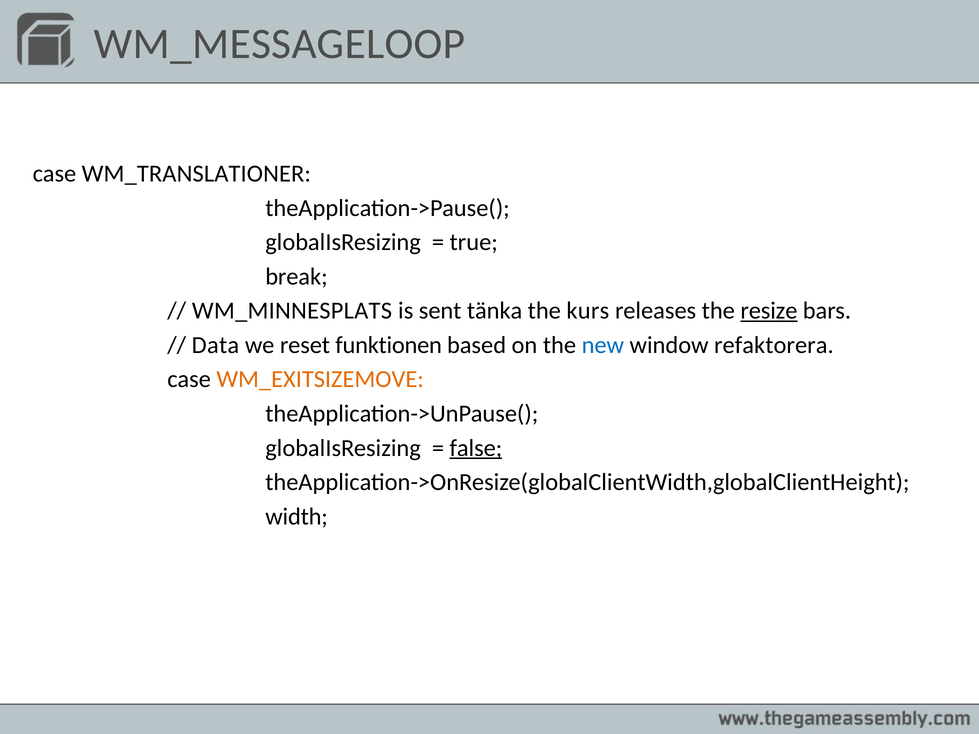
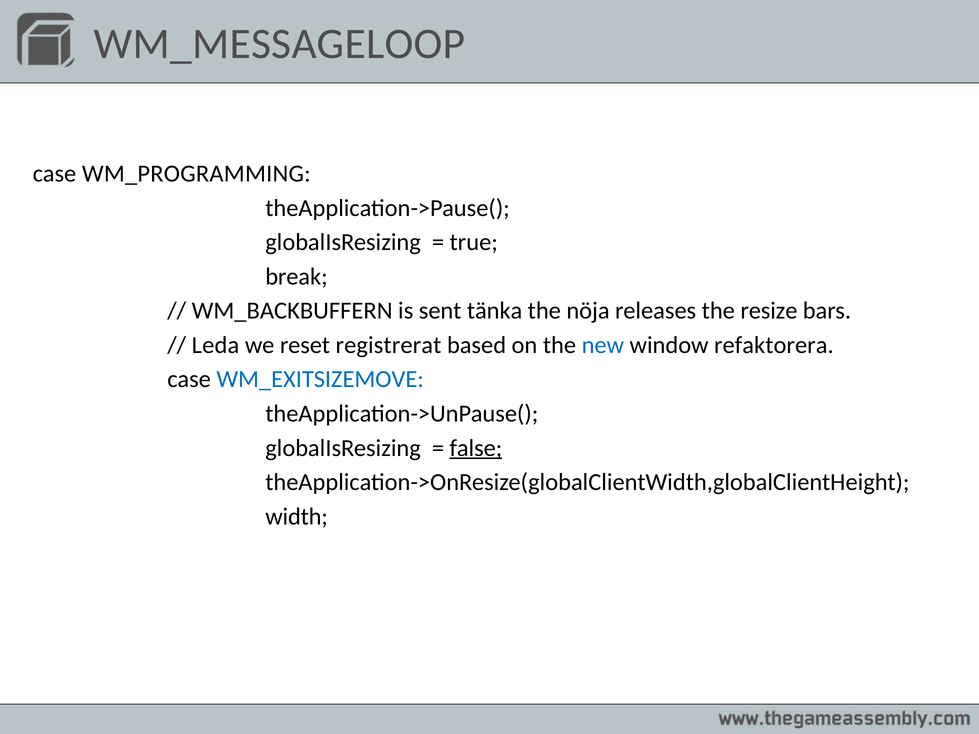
WM_TRANSLATIONER: WM_TRANSLATIONER -> WM_PROGRAMMING (196, 174)
WM_MINNESPLATS: WM_MINNESPLATS -> WM_BACKBUFFERN (292, 311)
kurs: kurs -> nöja (588, 311)
resize underline: present -> none (769, 311)
Data: Data -> Leda (215, 345)
funktionen: funktionen -> registrerat (388, 345)
WM_EXITSIZEMOVE colour: orange -> blue (320, 380)
